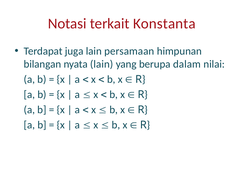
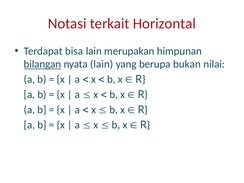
Konstanta: Konstanta -> Horizontal (164, 24)
juga: juga -> bisa (74, 51)
persamaan: persamaan -> merupakan (129, 51)
bilangan underline: none -> present (42, 64)
dalam: dalam -> bukan (187, 64)
